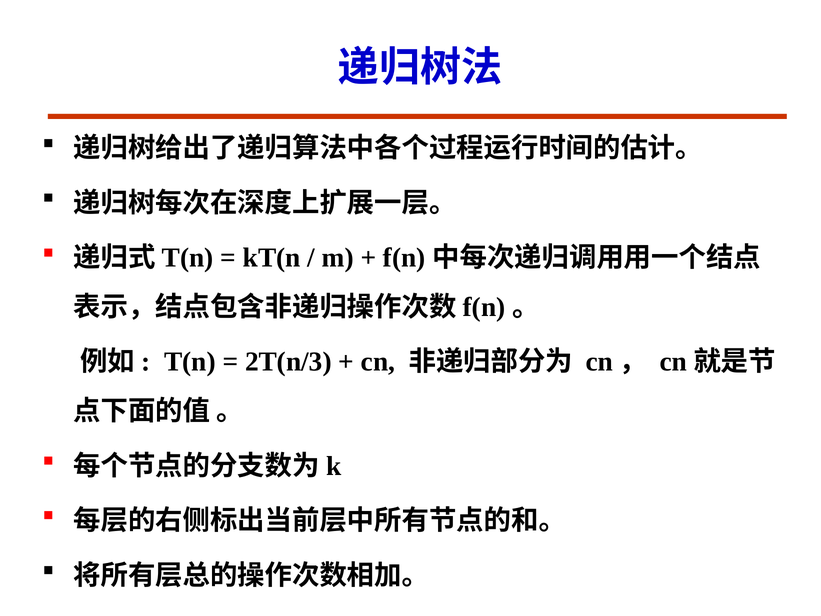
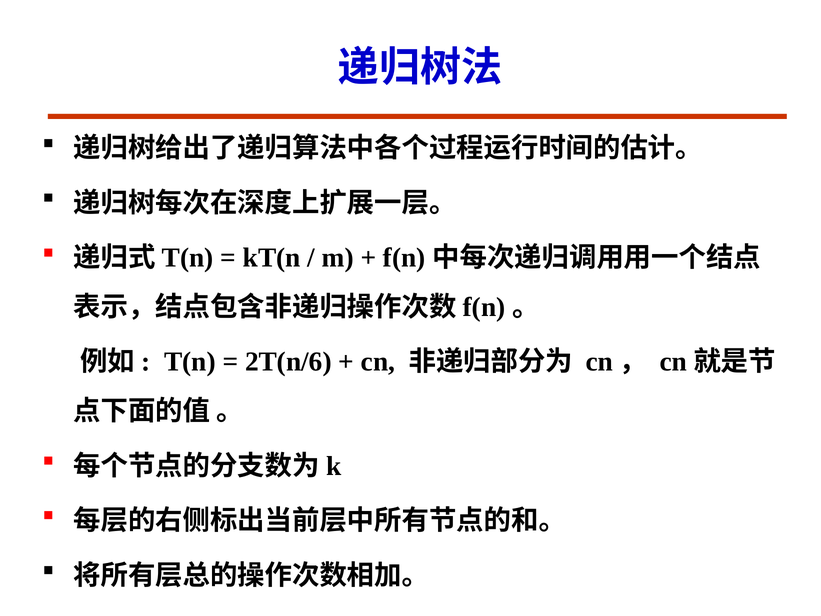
2T(n/3: 2T(n/3 -> 2T(n/6 (288, 362)
